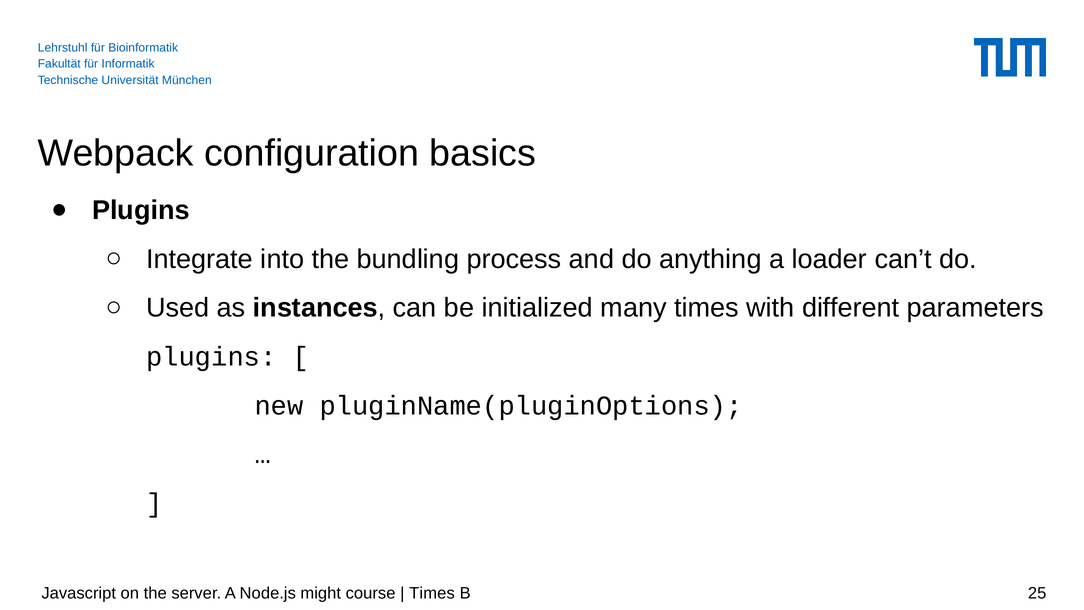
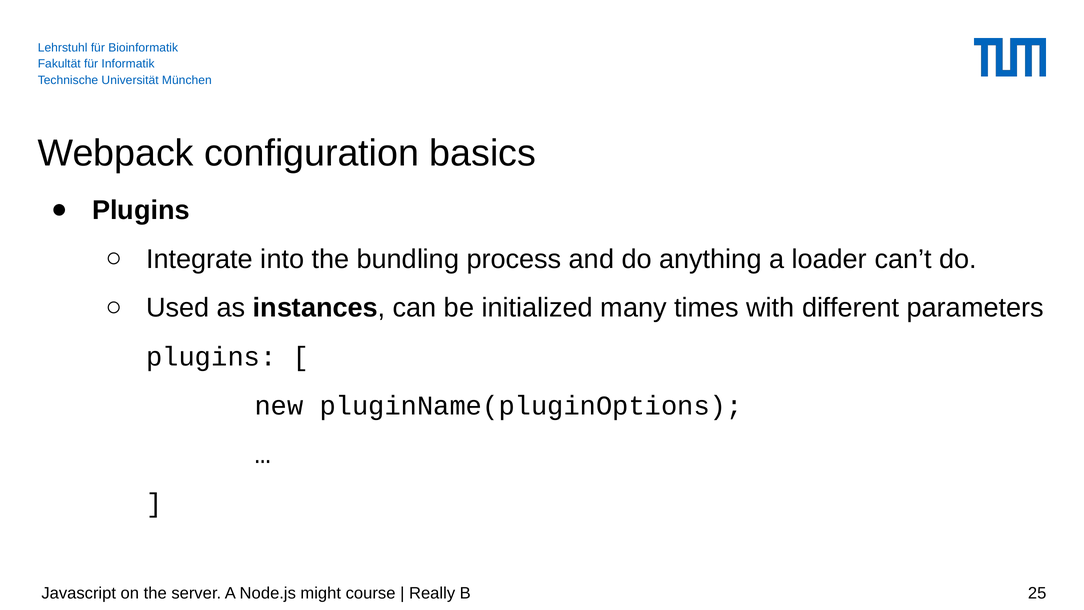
Times: Times -> Really (432, 593)
